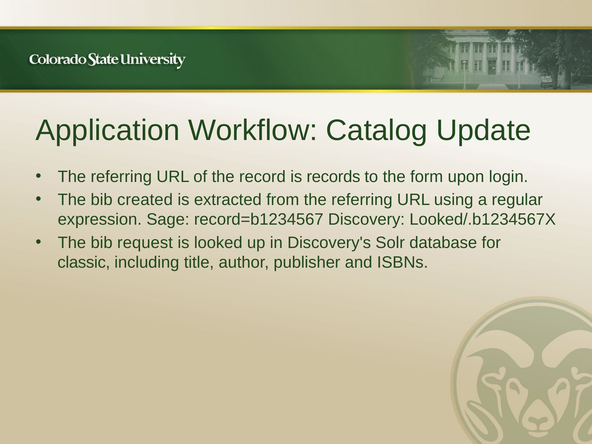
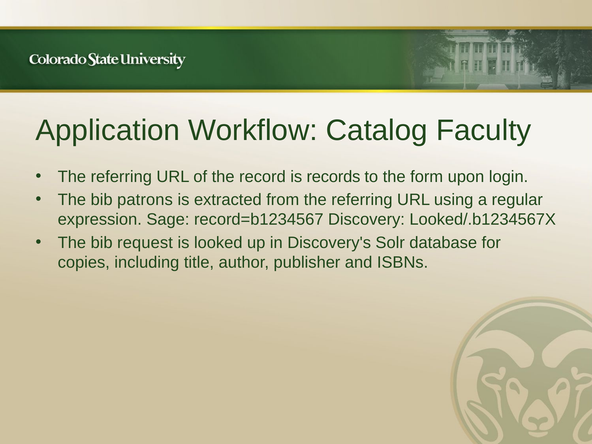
Update: Update -> Faculty (484, 130)
created: created -> patrons (145, 200)
classic: classic -> copies (84, 262)
